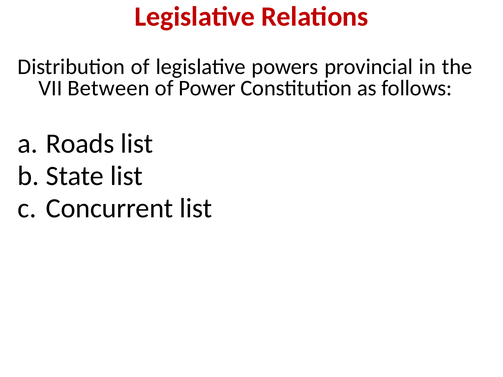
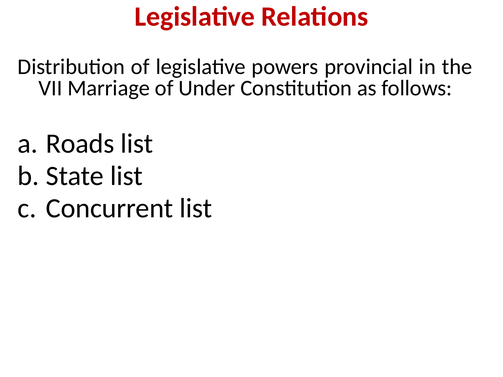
Between: Between -> Marriage (109, 88)
Power: Power -> Under (207, 88)
